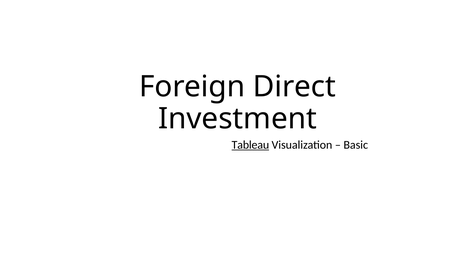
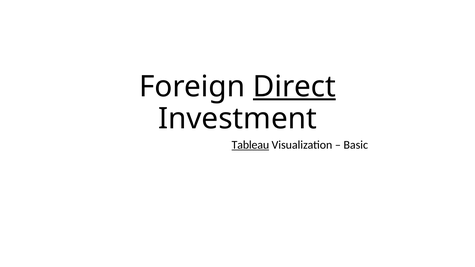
Direct underline: none -> present (294, 87)
